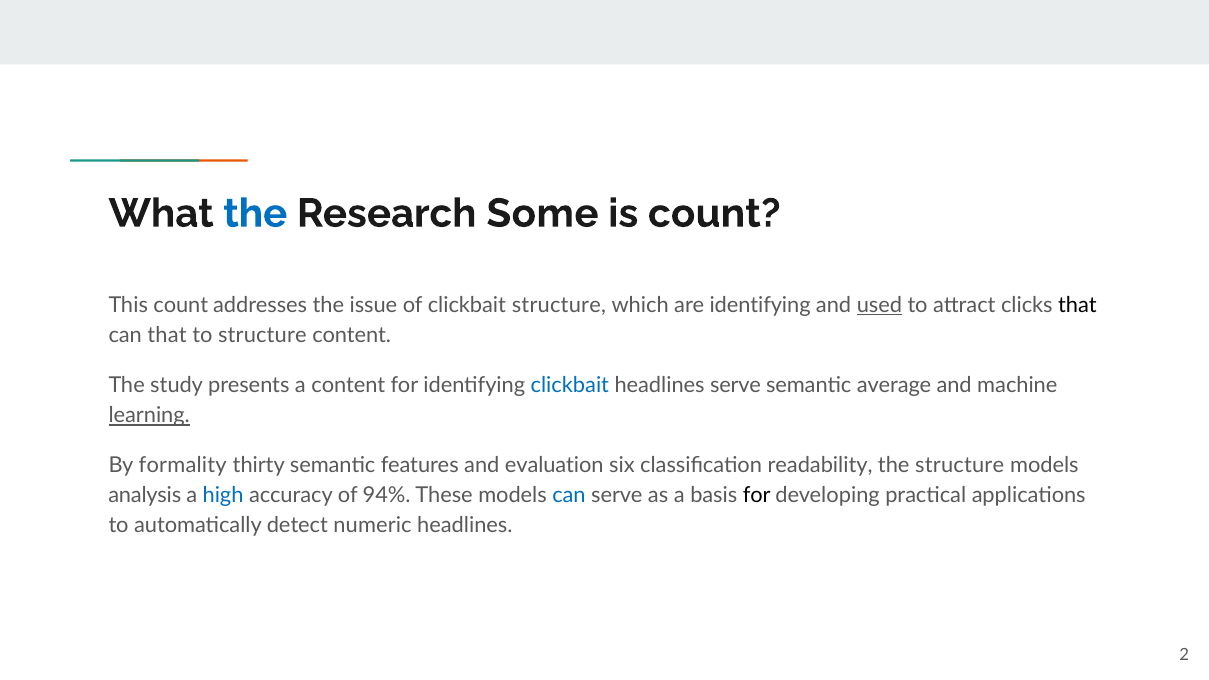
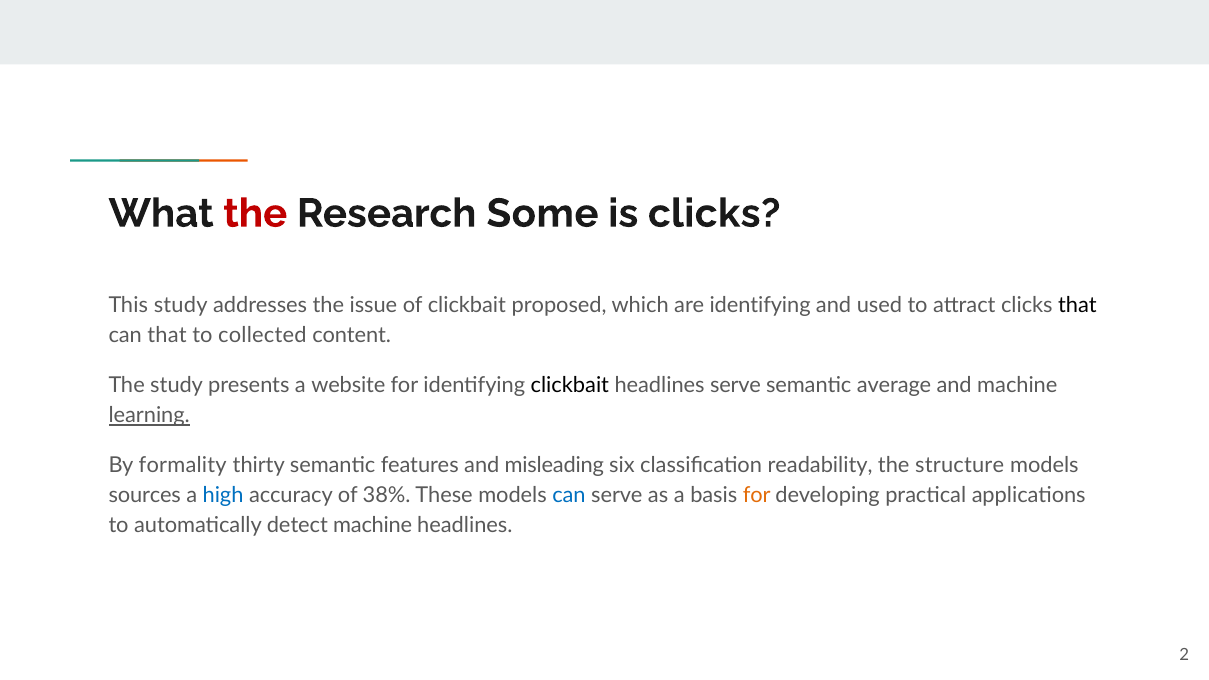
the colour: blue -> red (255, 213)
is count: count -> clicks (714, 213)
This count: count -> study (181, 305)
clickbait structure: structure -> proposed (559, 305)
used underline: present -> none (879, 305)
to structure: structure -> collected (262, 335)
a content: content -> website (348, 386)
clickbait colour: blue -> black (570, 386)
evaluation: evaluation -> misleading (554, 466)
analysis: analysis -> sources (145, 496)
94%: 94% -> 38% (387, 496)
for colour: black -> orange (757, 496)
detect numeric: numeric -> machine (373, 526)
